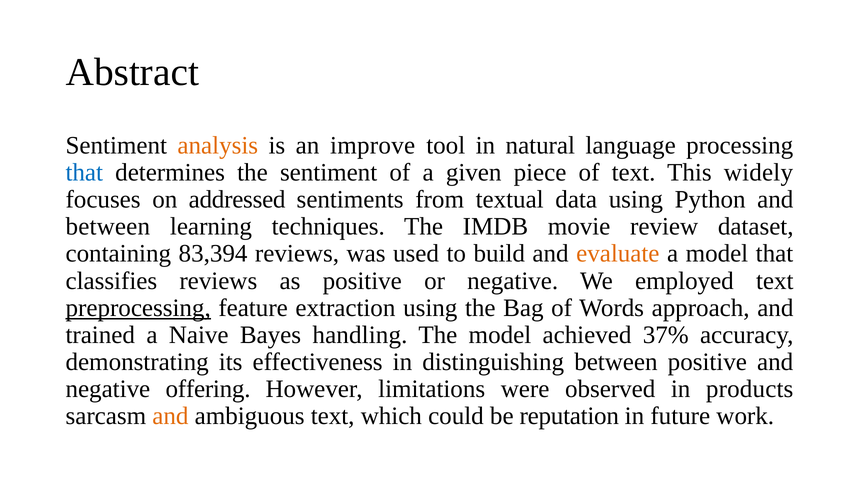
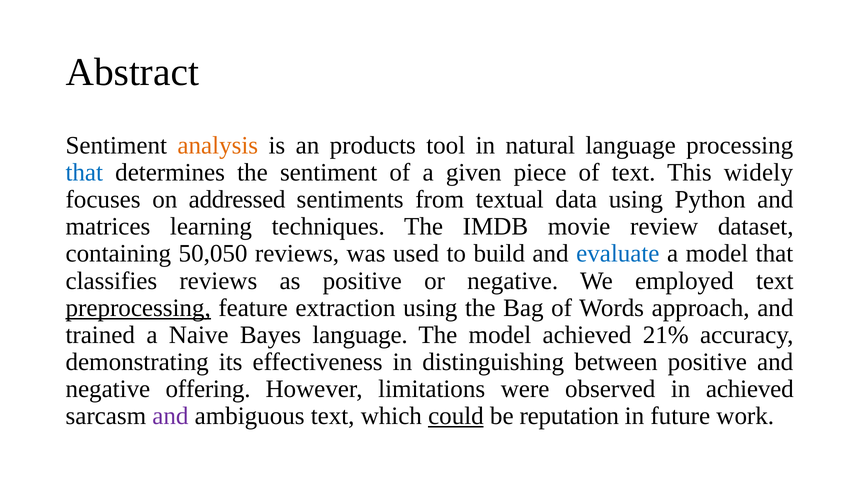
improve: improve -> products (373, 145)
between: between -> matrices (108, 226)
83,394: 83,394 -> 50,050 (213, 254)
evaluate colour: orange -> blue (618, 254)
Bayes handling: handling -> language (360, 335)
37%: 37% -> 21% (666, 335)
in products: products -> achieved (750, 389)
and colour: orange -> purple (170, 416)
could underline: none -> present (456, 416)
